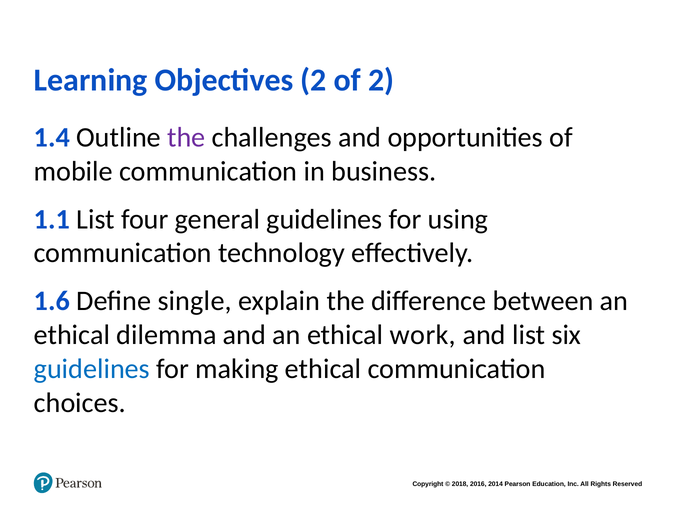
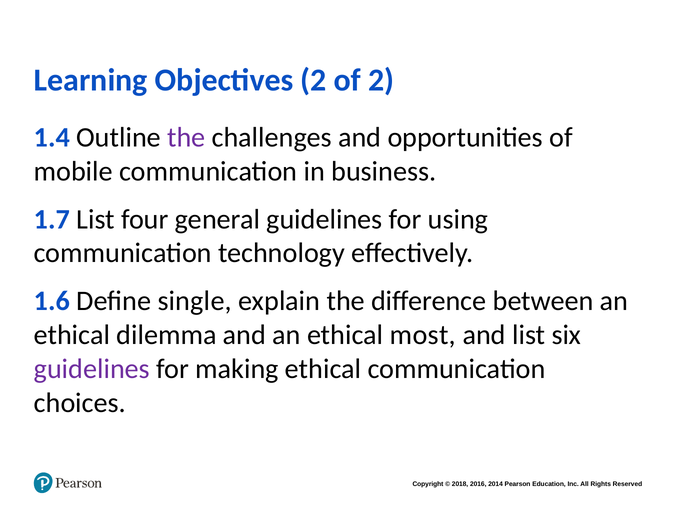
1.1: 1.1 -> 1.7 (52, 219)
work: work -> most (423, 335)
guidelines colour: blue -> purple (92, 369)
